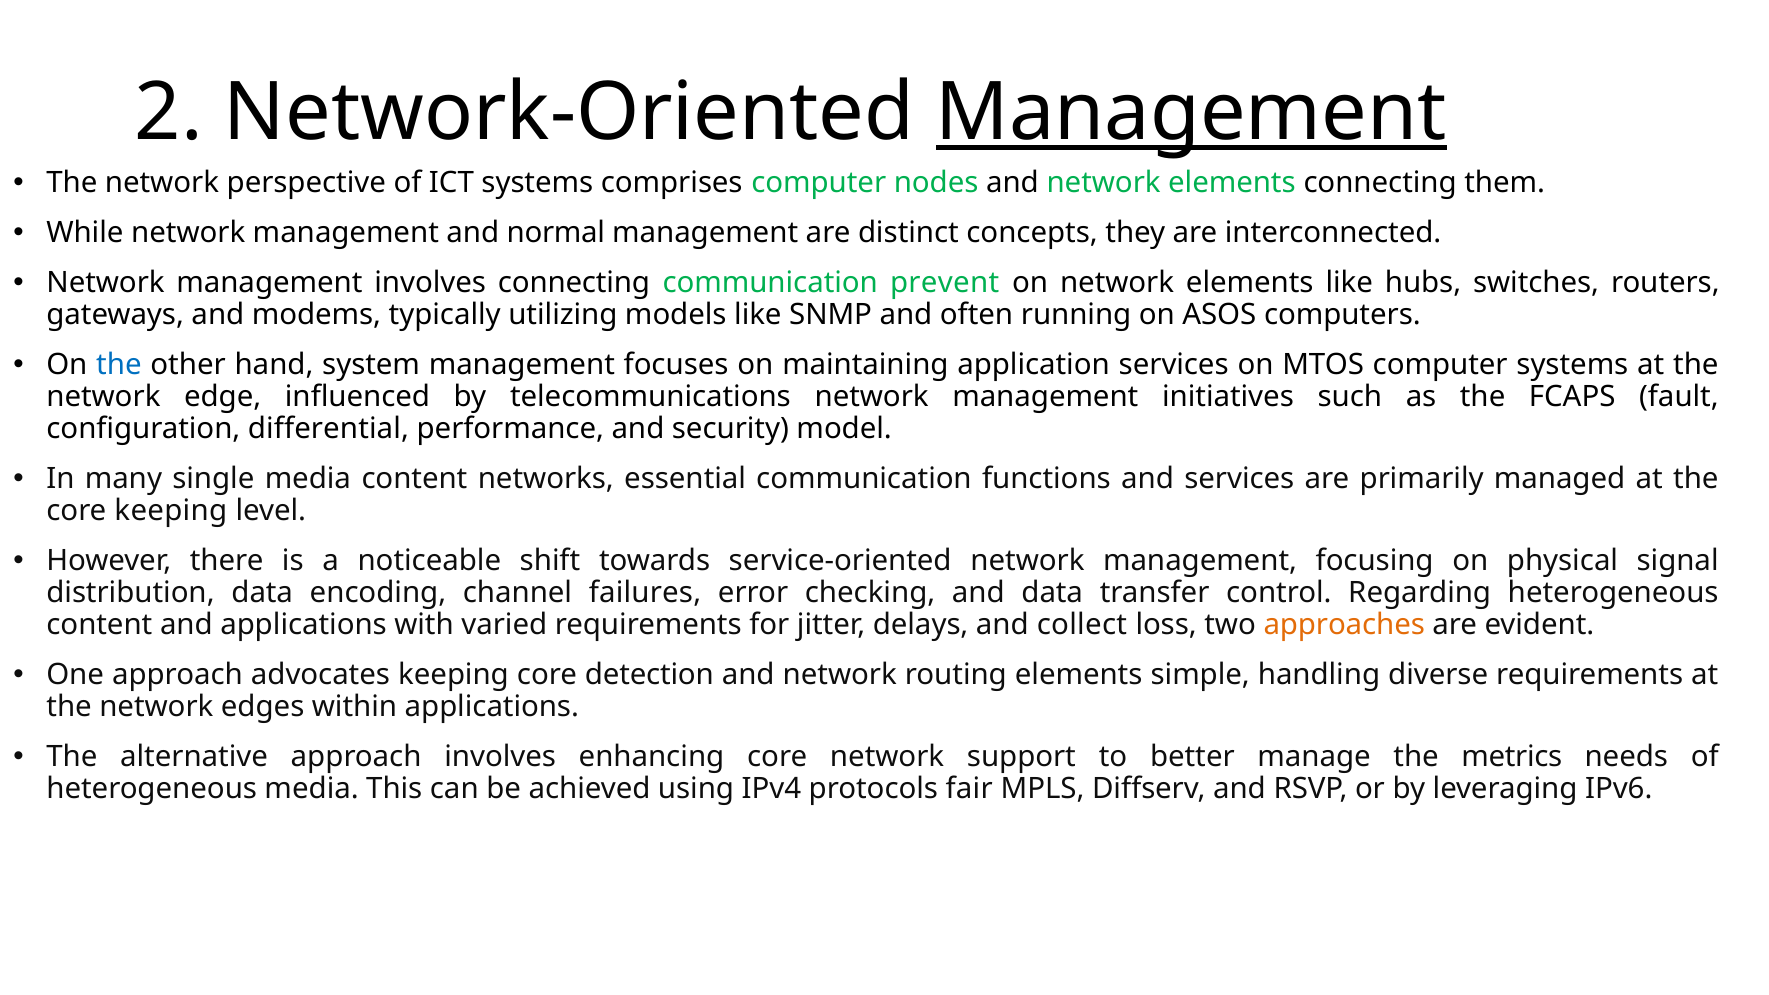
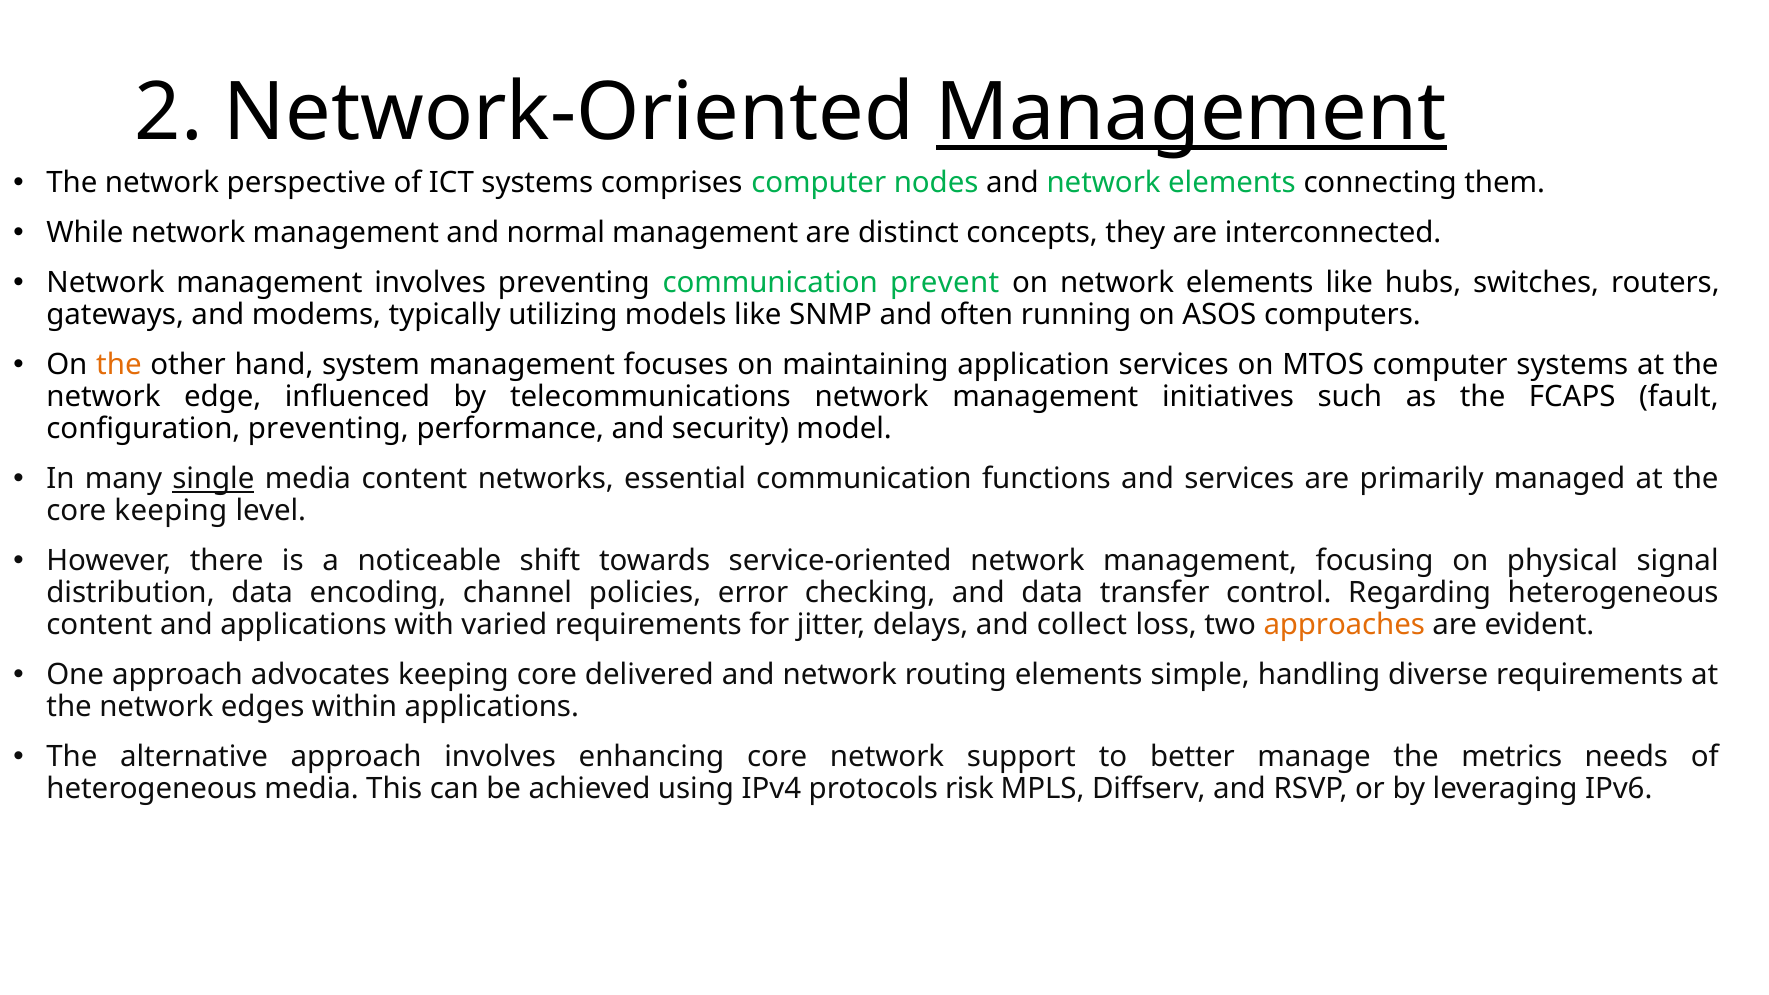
involves connecting: connecting -> preventing (574, 283)
the colour: blue -> orange (119, 365)
configuration differential: differential -> preventing (328, 429)
single underline: none -> present (213, 479)
failures: failures -> policies (645, 593)
detection: detection -> delivered (649, 675)
fair: fair -> risk (969, 789)
